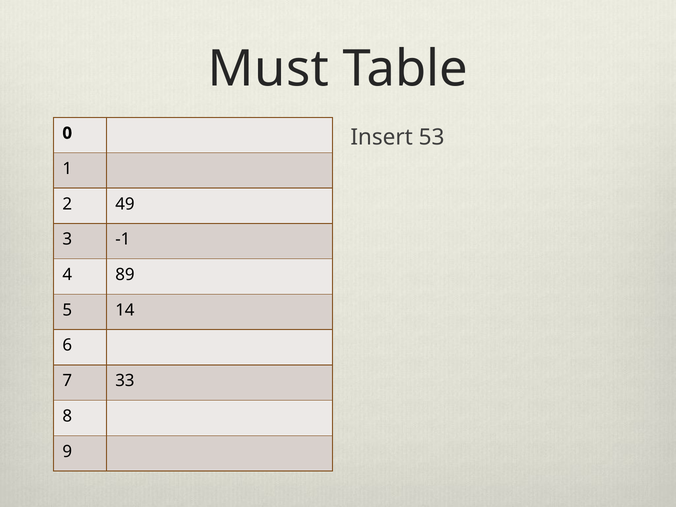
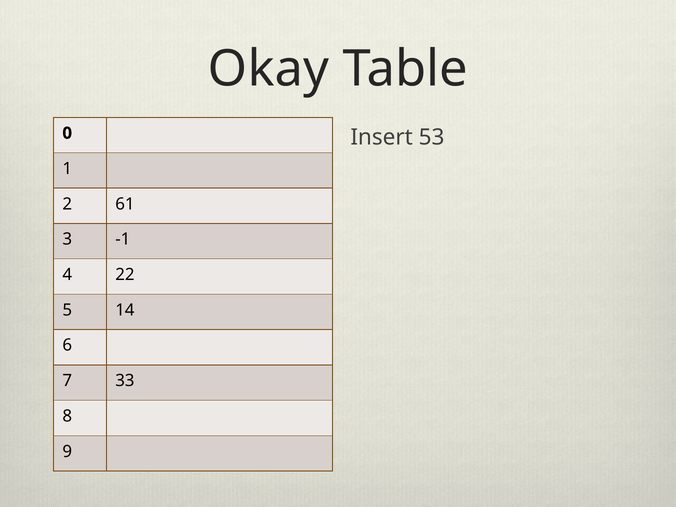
Must: Must -> Okay (269, 69)
49: 49 -> 61 (125, 204)
89: 89 -> 22 (125, 275)
